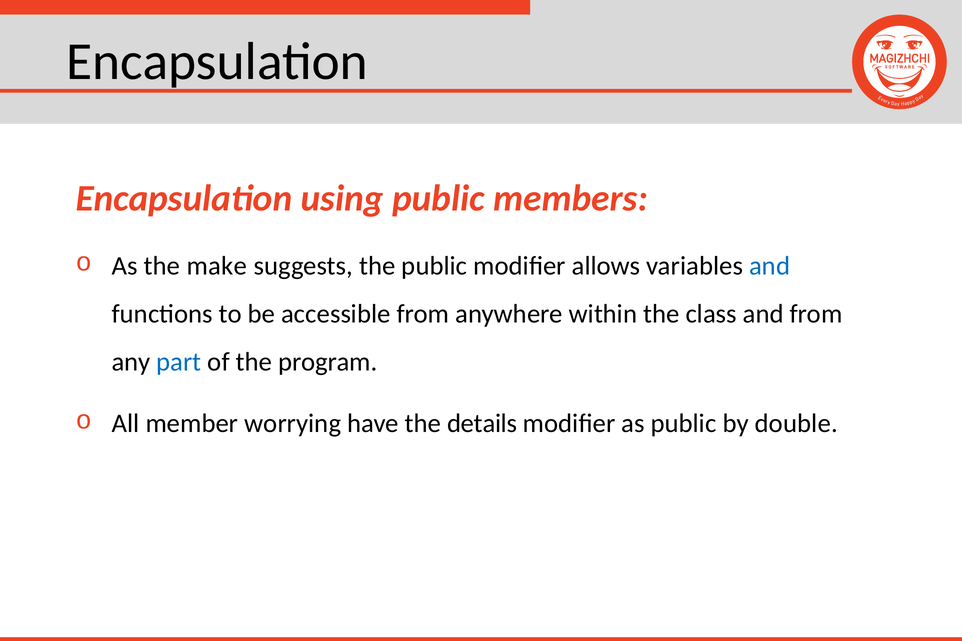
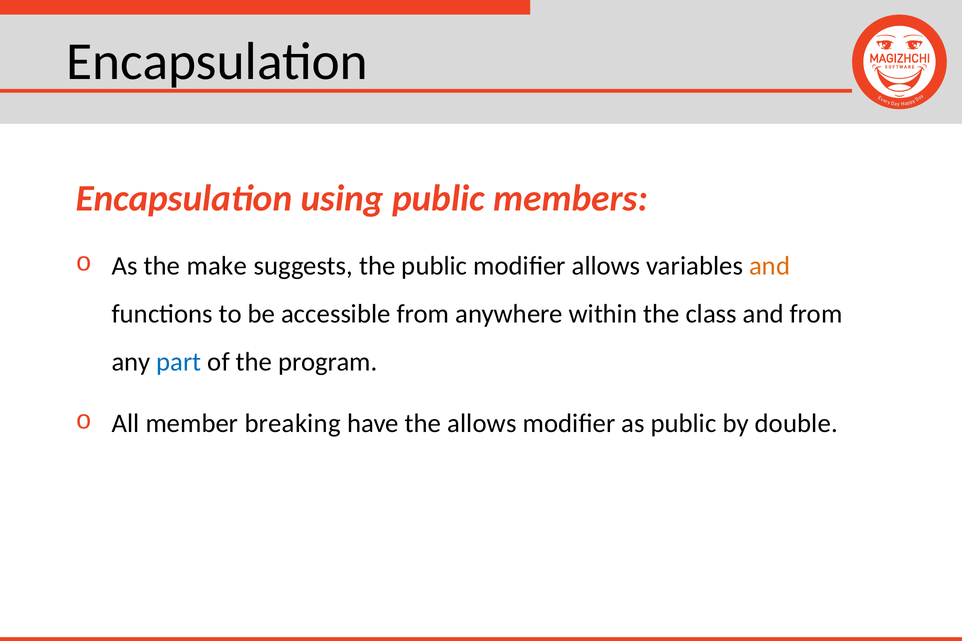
and colour: blue -> orange (770, 266)
worrying: worrying -> breaking (293, 424)
the details: details -> allows (482, 424)
